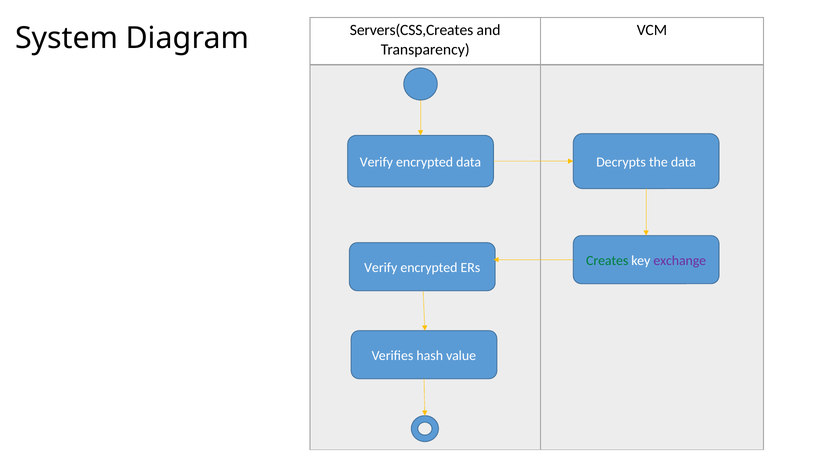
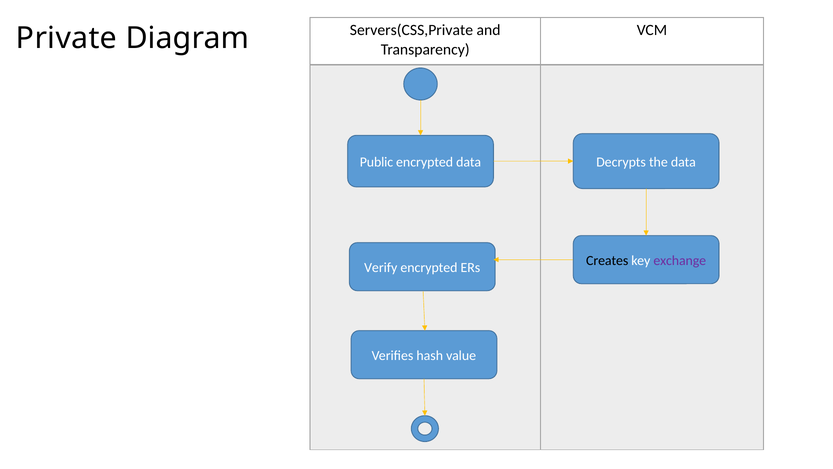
System: System -> Private (67, 38)
Servers(CSS,Creates: Servers(CSS,Creates -> Servers(CSS,Private (411, 30)
Verify: Verify -> Public (376, 162)
Creates colour: green -> black (607, 260)
